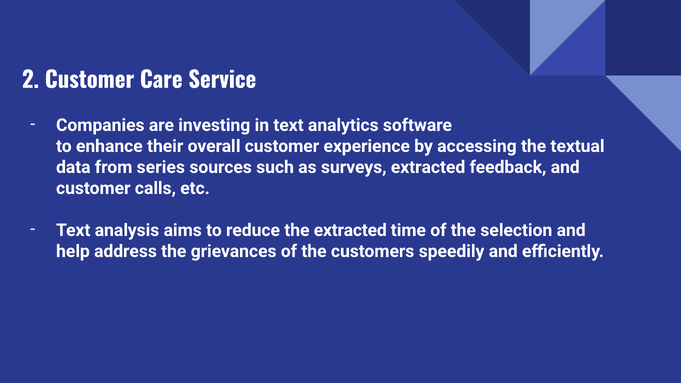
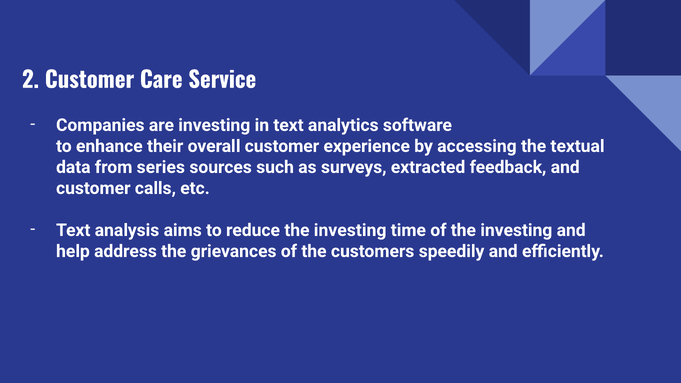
reduce the extracted: extracted -> investing (350, 230)
of the selection: selection -> investing (516, 230)
